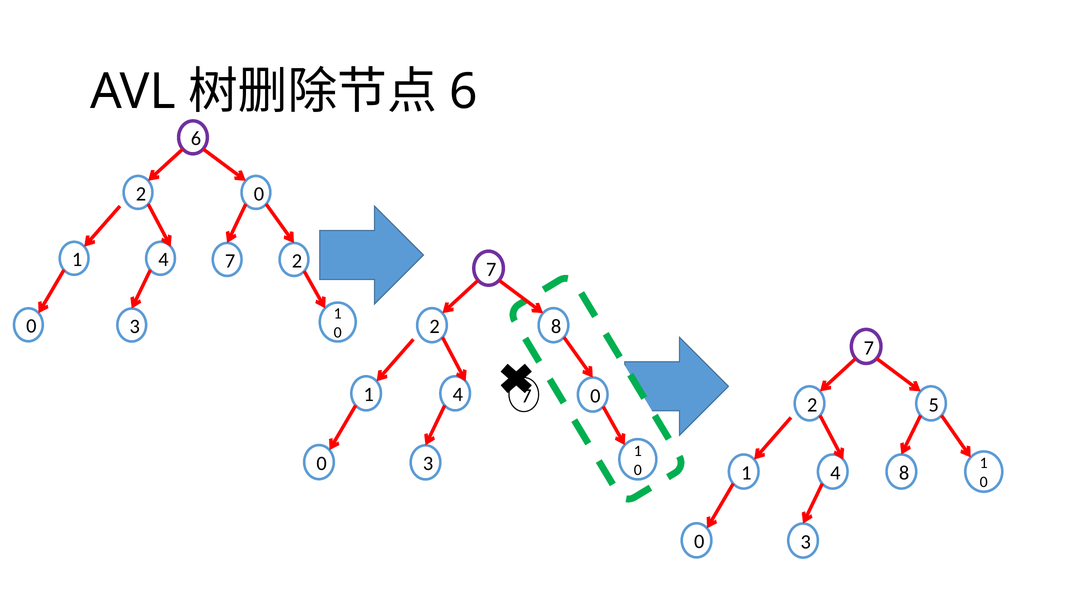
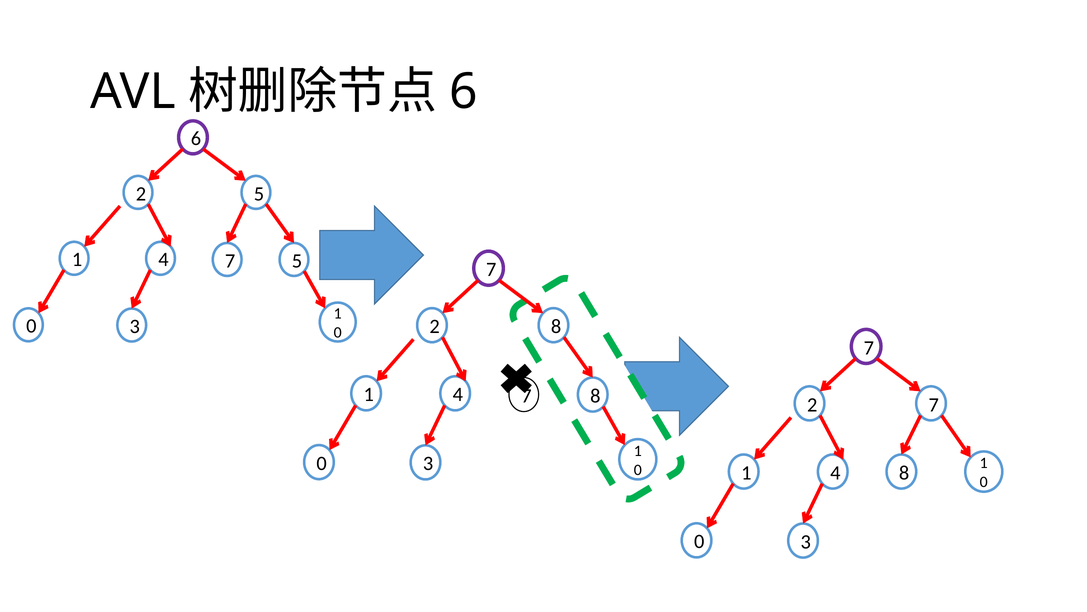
2 0: 0 -> 5 (259, 194)
2: 2 -> 5 (297, 261)
0: 0 -> 8 (595, 396)
2 5: 5 -> 7 (934, 404)
